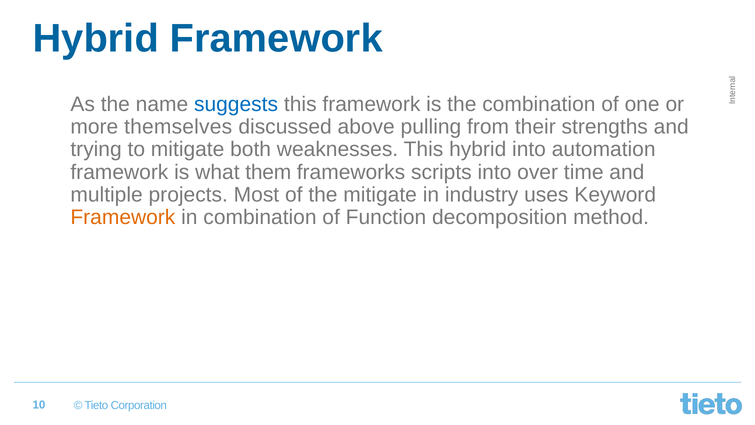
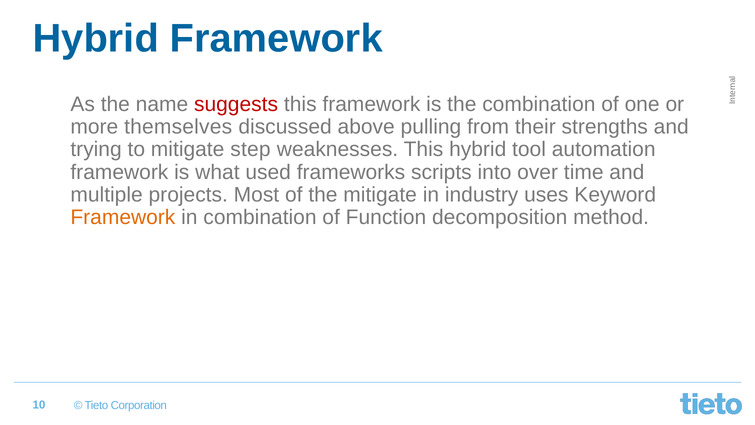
suggests colour: blue -> red (236, 104)
both: both -> step (250, 149)
hybrid into: into -> tool (529, 149)
them: them -> used (268, 172)
